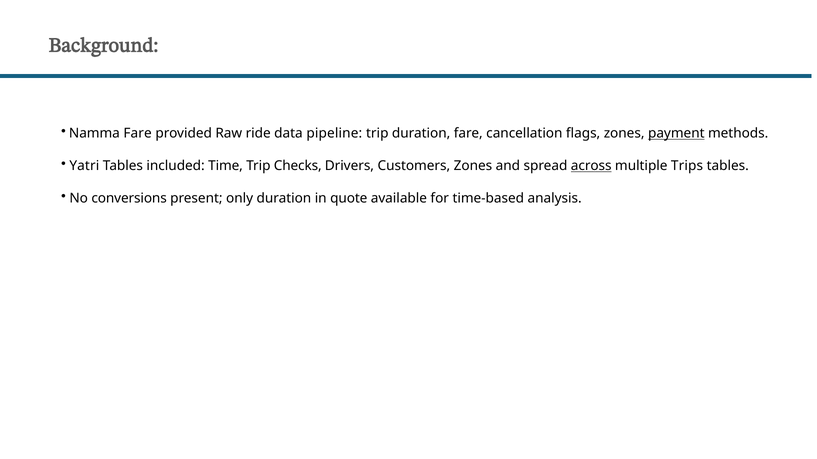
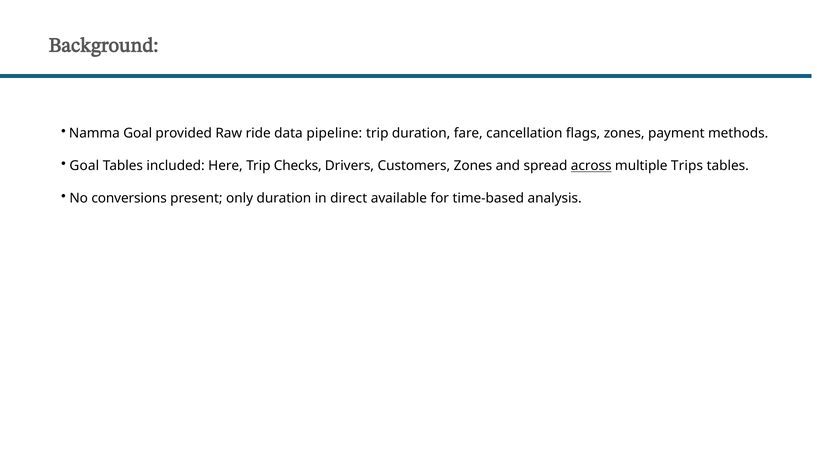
Namma Fare: Fare -> Goal (138, 133)
payment underline: present -> none (676, 133)
Yatri: Yatri -> Goal (84, 166)
Time: Time -> Here (225, 166)
quote: quote -> direct (349, 199)
